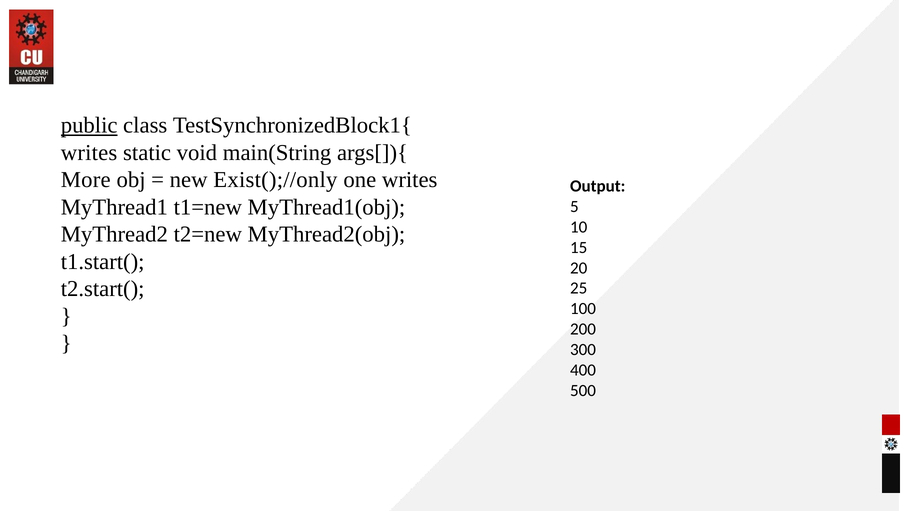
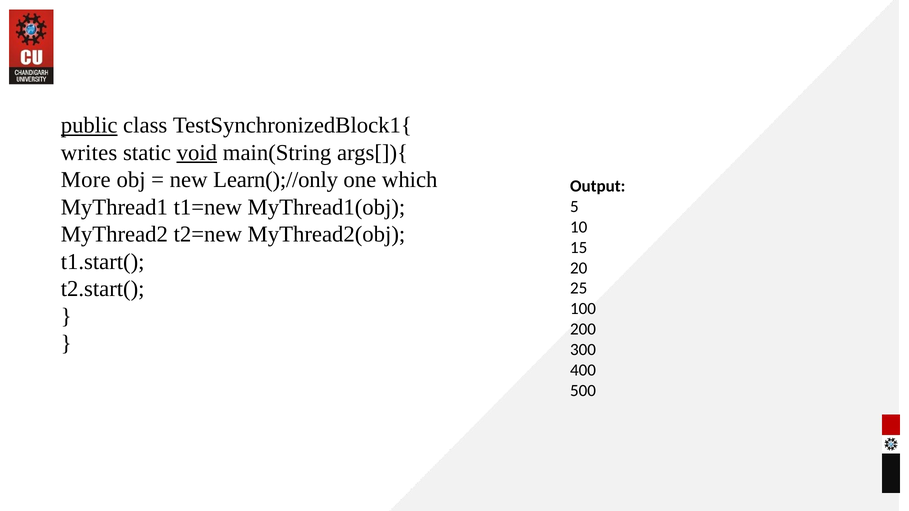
void underline: none -> present (197, 153)
Exist();//only: Exist();//only -> Learn();//only (276, 180)
one writes: writes -> which (410, 180)
